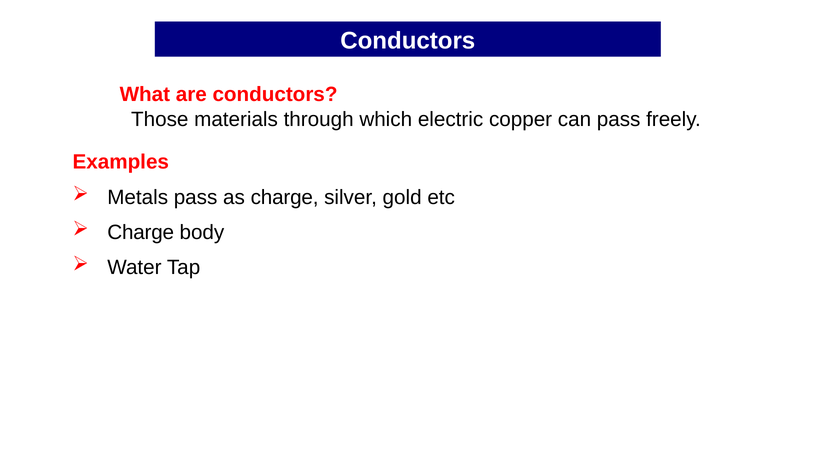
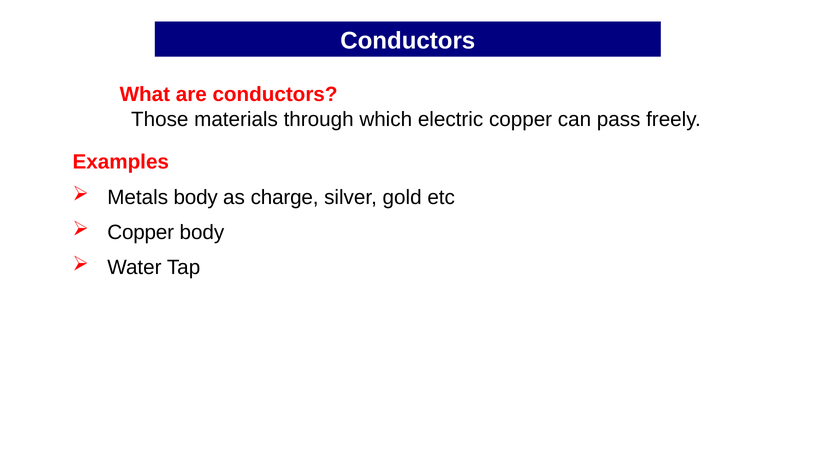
Metals pass: pass -> body (196, 197)
Charge: Charge -> Copper (141, 232)
